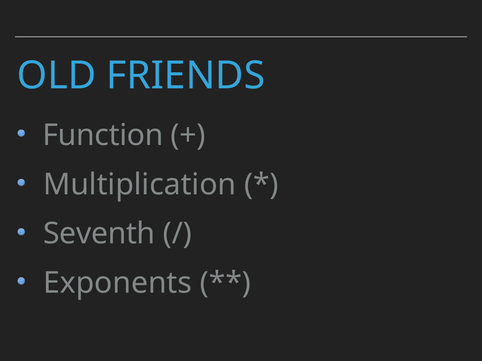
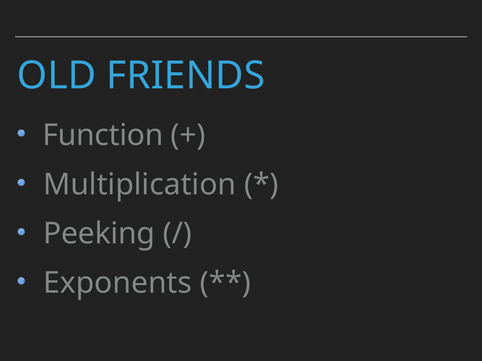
Seventh: Seventh -> Peeking (99, 234)
